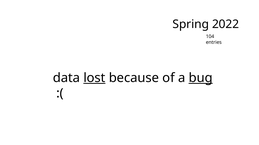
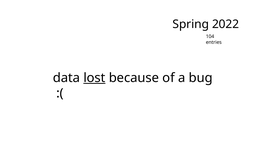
bug underline: present -> none (201, 78)
